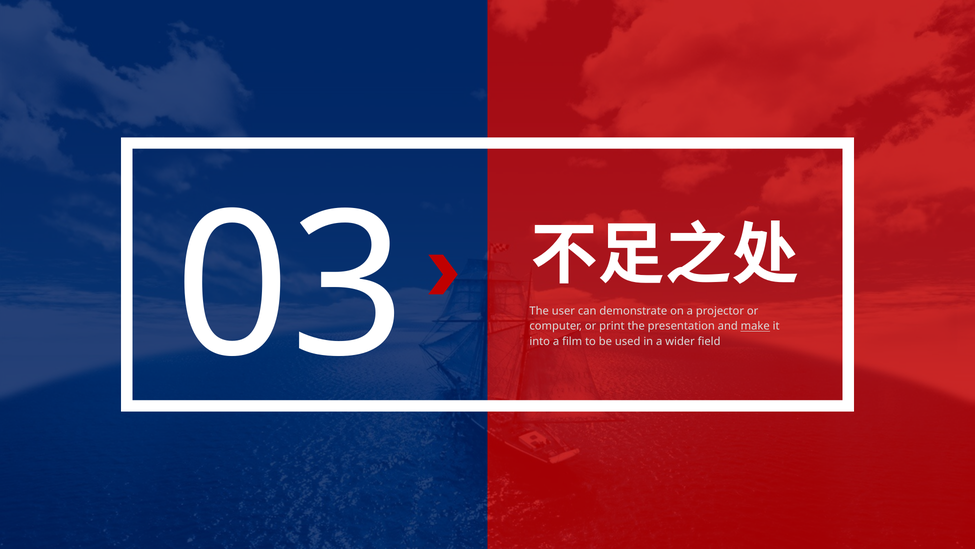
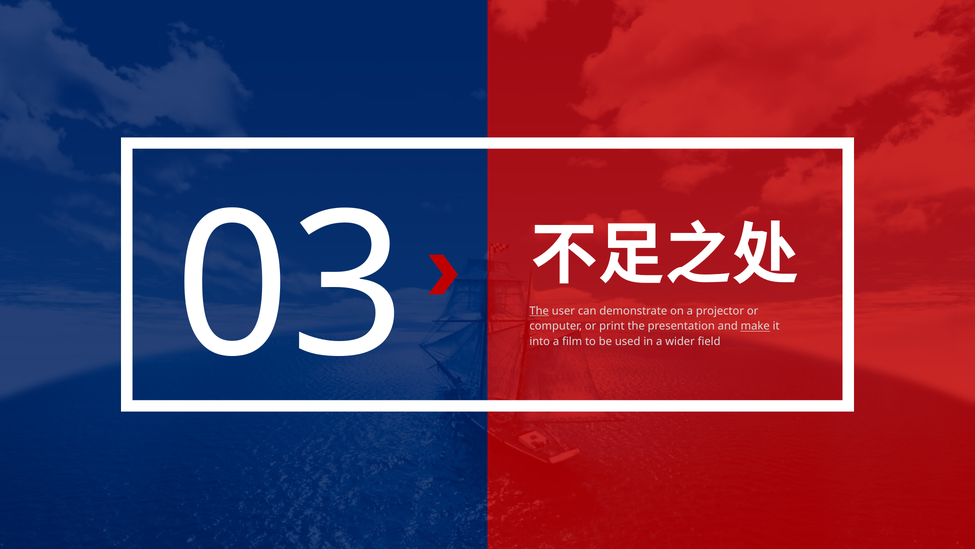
The underline: none -> present (539, 311)
